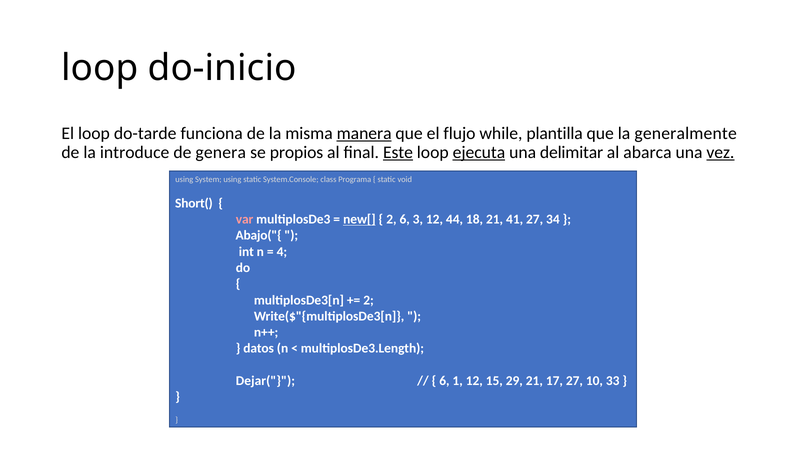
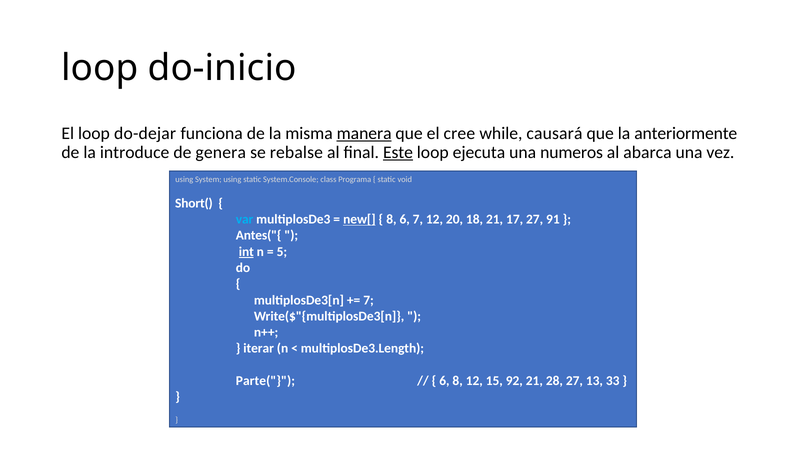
do-tarde: do-tarde -> do-dejar (145, 133)
flujo: flujo -> cree (459, 133)
plantilla: plantilla -> causará (554, 133)
generalmente: generalmente -> anteriormente (686, 133)
propios: propios -> rebalse (296, 152)
ejecuta underline: present -> none (479, 152)
delimitar: delimitar -> numeros (572, 152)
vez underline: present -> none (720, 152)
var colour: pink -> light blue (245, 219)
2: 2 -> 8 (391, 219)
6 3: 3 -> 7 (418, 219)
44: 44 -> 20 (455, 219)
41: 41 -> 17 (515, 219)
34: 34 -> 91 (553, 219)
Abajo("{: Abajo("{ -> Antes("{ (259, 235)
int underline: none -> present (246, 251)
4: 4 -> 5 (282, 251)
2: 2 -> 7 (368, 300)
datos: datos -> iterar (259, 348)
Dejar(: Dejar( -> Parte( (265, 380)
6 1: 1 -> 8 (458, 380)
29: 29 -> 92 (514, 380)
17: 17 -> 28 (554, 380)
10: 10 -> 13 (594, 380)
